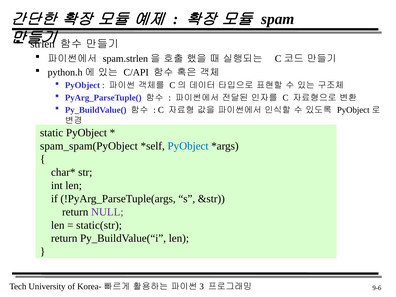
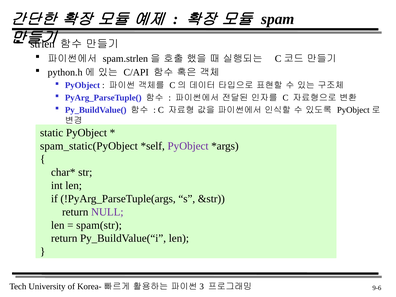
spam_spam(PyObject: spam_spam(PyObject -> spam_static(PyObject (89, 146)
PyObject colour: blue -> purple (188, 146)
static(str: static(str -> spam(str (99, 225)
